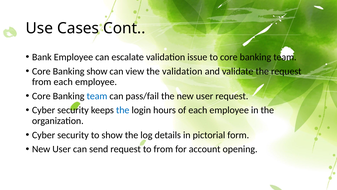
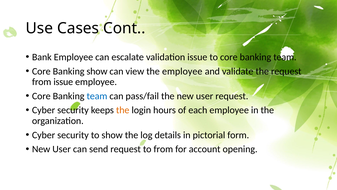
the validation: validation -> employee (182, 71)
from each: each -> issue (63, 82)
the colour: blue -> orange (123, 110)
